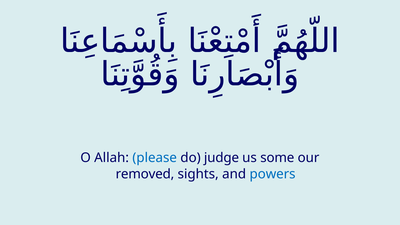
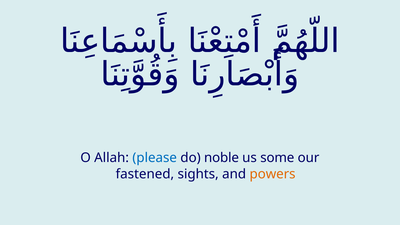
judge: judge -> noble (222, 158)
removed: removed -> fastened (145, 174)
powers colour: blue -> orange (273, 174)
